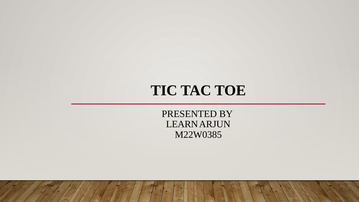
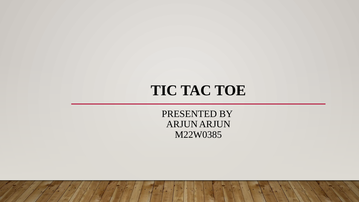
LEARN: LEARN -> ARJUN (182, 124)
